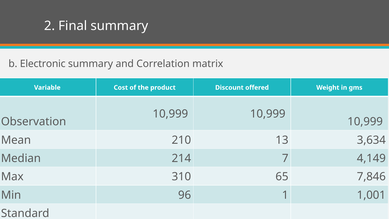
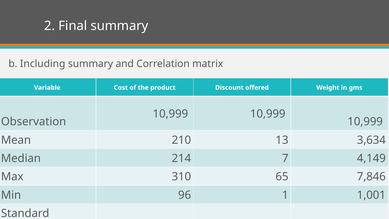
Electronic: Electronic -> Including (43, 64)
